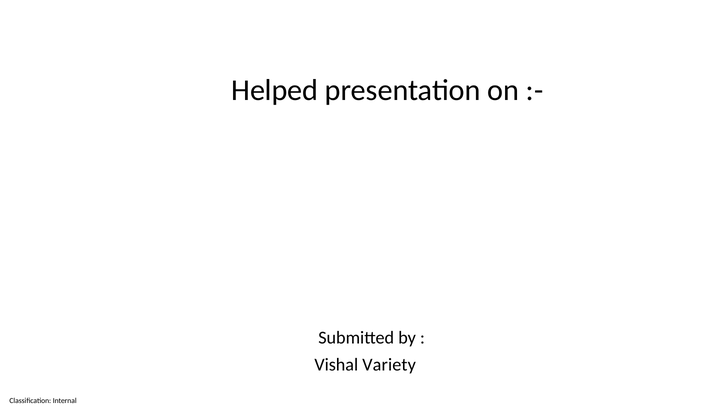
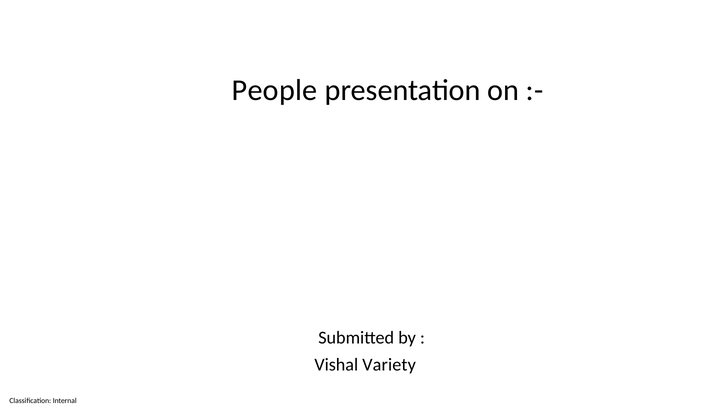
Helped: Helped -> People (275, 90)
